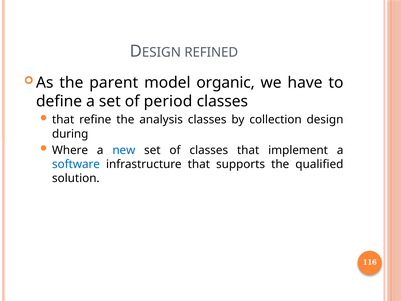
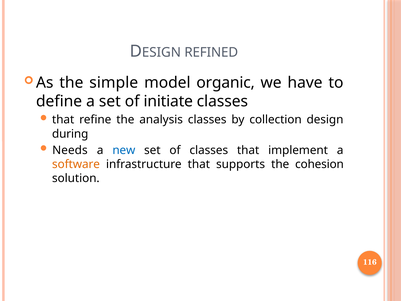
parent: parent -> simple (114, 83)
period: period -> initiate (168, 101)
Where: Where -> Needs (70, 150)
software colour: blue -> orange (76, 164)
qualified: qualified -> cohesion (319, 164)
